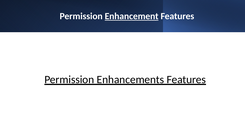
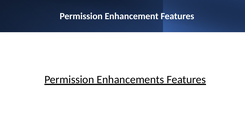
Enhancement underline: present -> none (132, 16)
